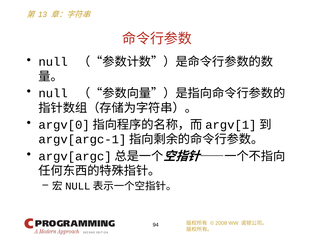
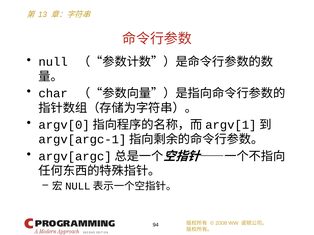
null: null -> char (53, 94)
